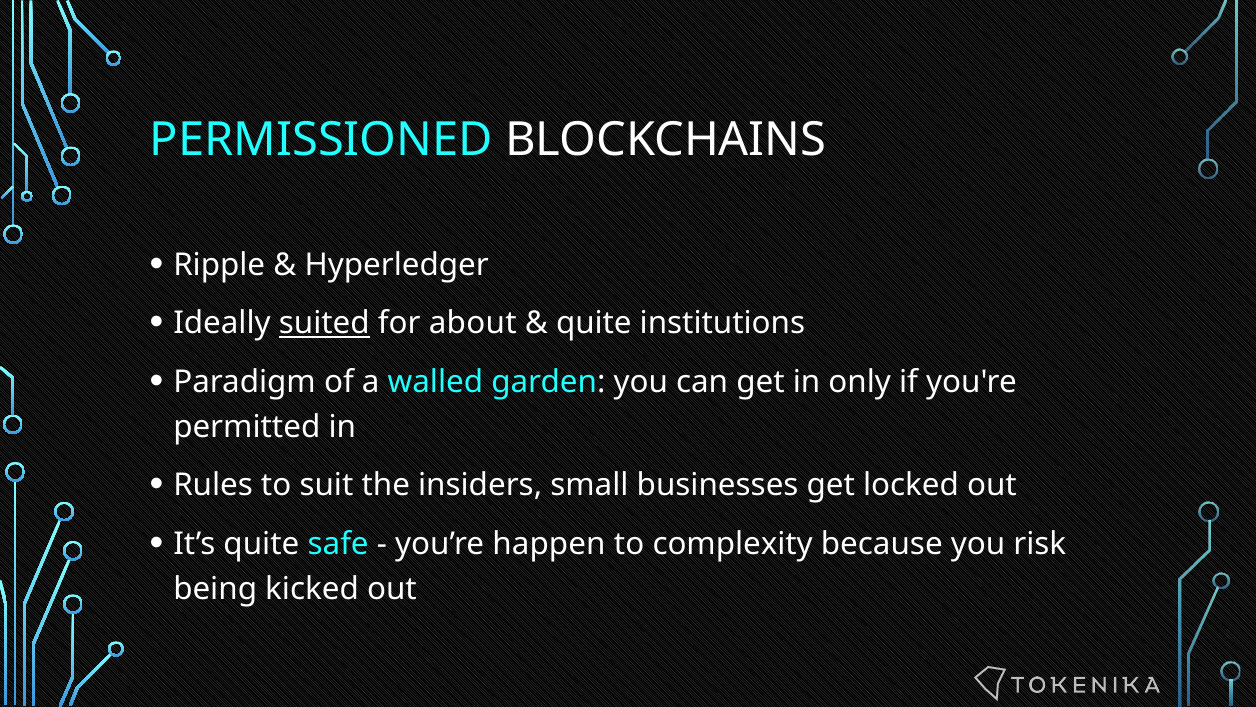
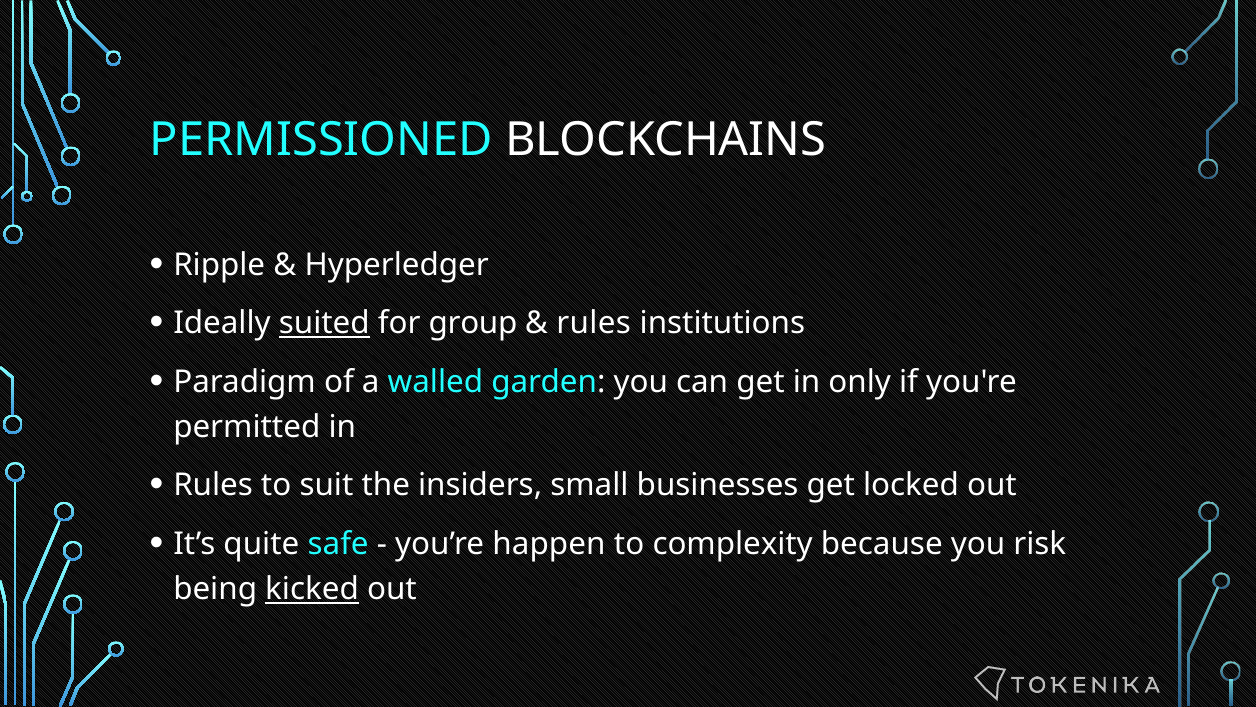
about: about -> group (473, 323)
quite: quite -> rules (594, 323)
kicked underline: none -> present (312, 589)
